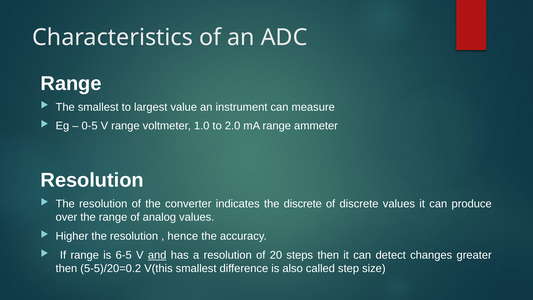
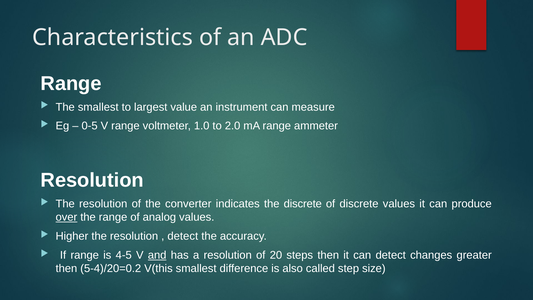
over underline: none -> present (66, 217)
hence: hence -> detect (183, 236)
6-5: 6-5 -> 4-5 (124, 255)
5-5)/20=0.2: 5-5)/20=0.2 -> 5-4)/20=0.2 (111, 268)
